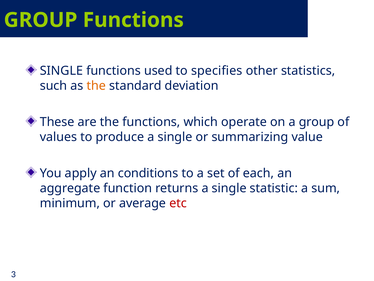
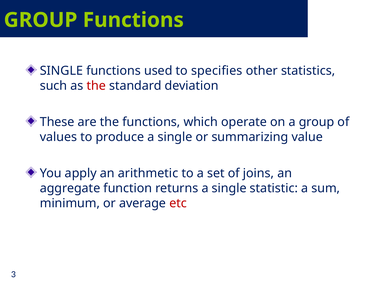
the colour: orange -> red (96, 86)
conditions: conditions -> arithmetic (148, 173)
each: each -> joins (258, 173)
